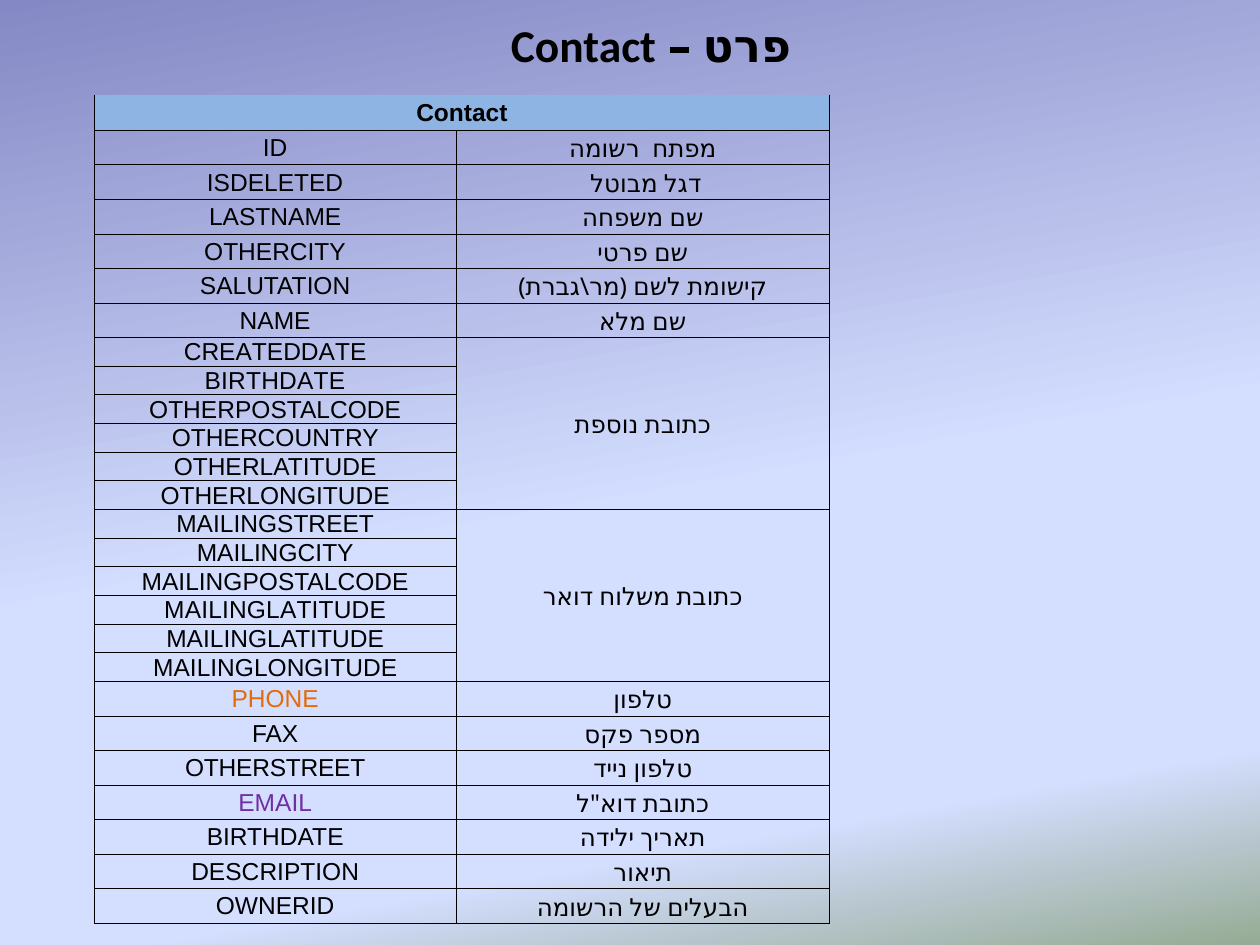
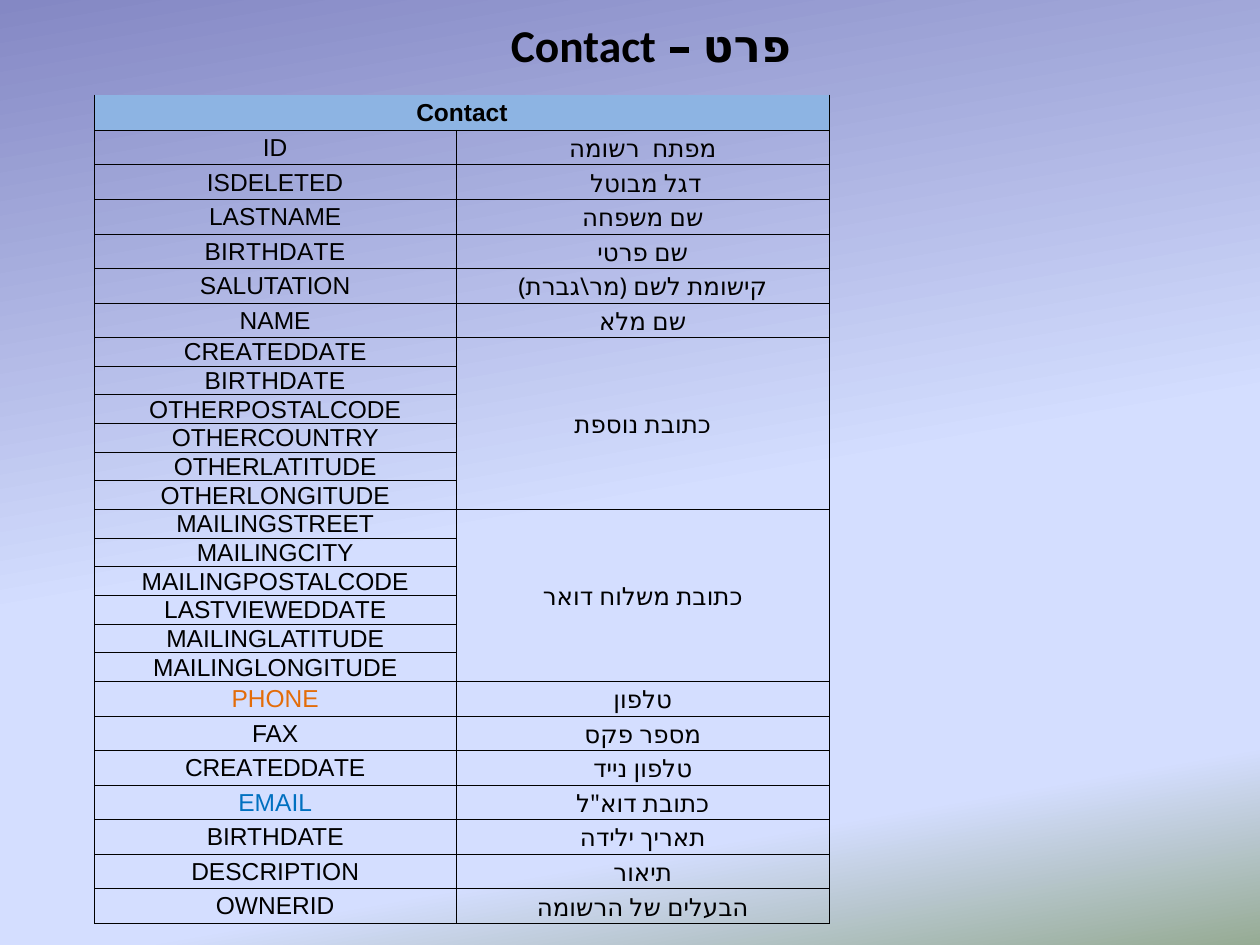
OTHERCITY: OTHERCITY -> BIRTHDATE (275, 252)
MAILINGLATITUDE: MAILINGLATITUDE -> LASTVIEWEDDATE (275, 611)
OTHERSTREET: OTHERSTREET -> CREATEDDATE (275, 769)
EMAIL colour: purple -> blue (275, 803)
